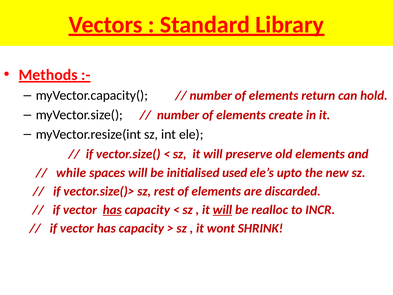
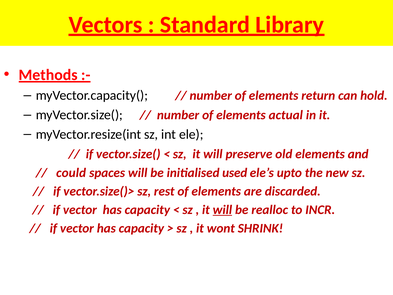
create: create -> actual (286, 115)
while: while -> could (71, 173)
has underline: present -> none (112, 210)
